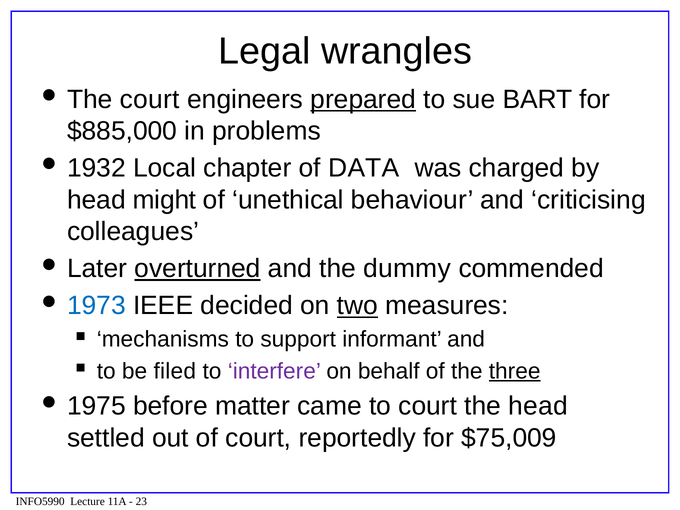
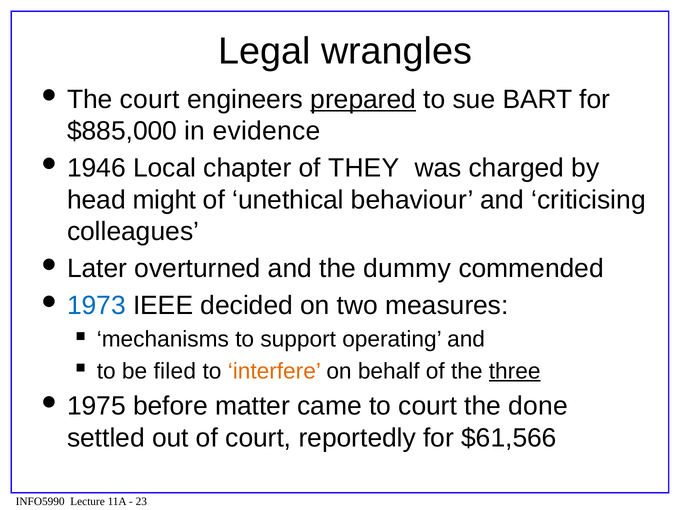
problems: problems -> evidence (266, 131)
1932: 1932 -> 1946 (96, 168)
DATA: DATA -> THEY (364, 168)
overturned underline: present -> none (198, 269)
two underline: present -> none (357, 306)
informant: informant -> operating (392, 339)
interfere colour: purple -> orange (274, 371)
the head: head -> done (538, 406)
$75,009: $75,009 -> $61,566 (509, 438)
